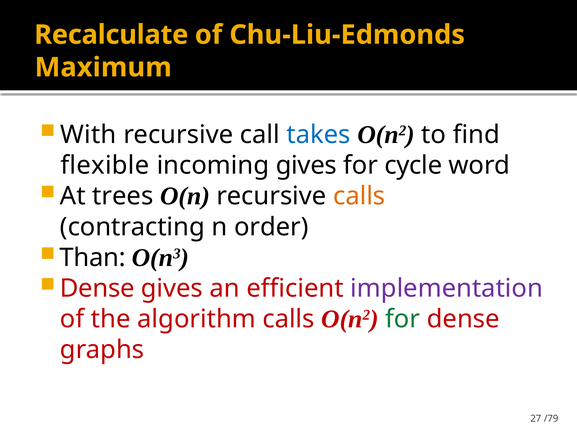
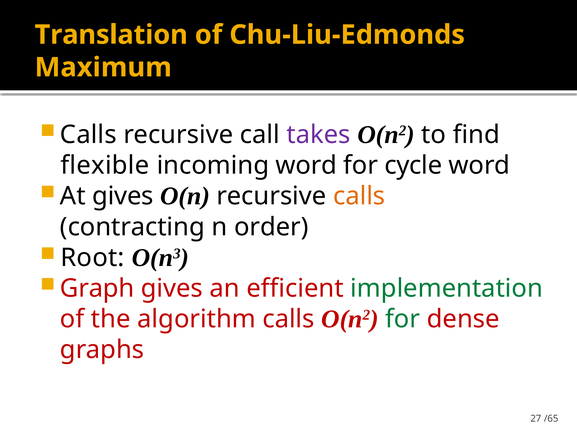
Recalculate: Recalculate -> Translation (111, 35)
With: With -> Calls (88, 135)
takes colour: blue -> purple (318, 135)
incoming gives: gives -> word (306, 166)
At trees: trees -> gives (123, 197)
Than: Than -> Root (92, 258)
Dense: Dense -> Graph (97, 289)
implementation colour: purple -> green (447, 289)
/79: /79 -> /65 (551, 419)
